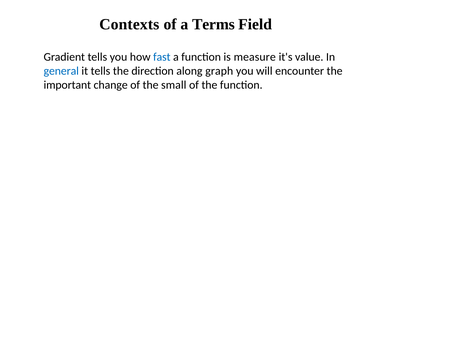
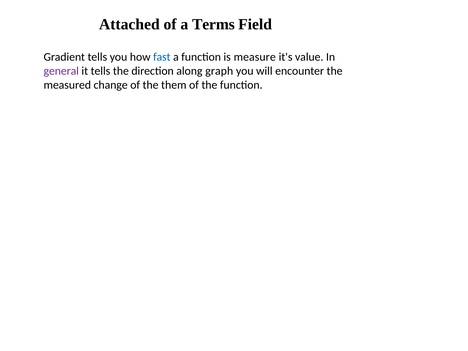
Contexts: Contexts -> Attached (129, 24)
general colour: blue -> purple (61, 71)
important: important -> measured (67, 85)
small: small -> them (174, 85)
